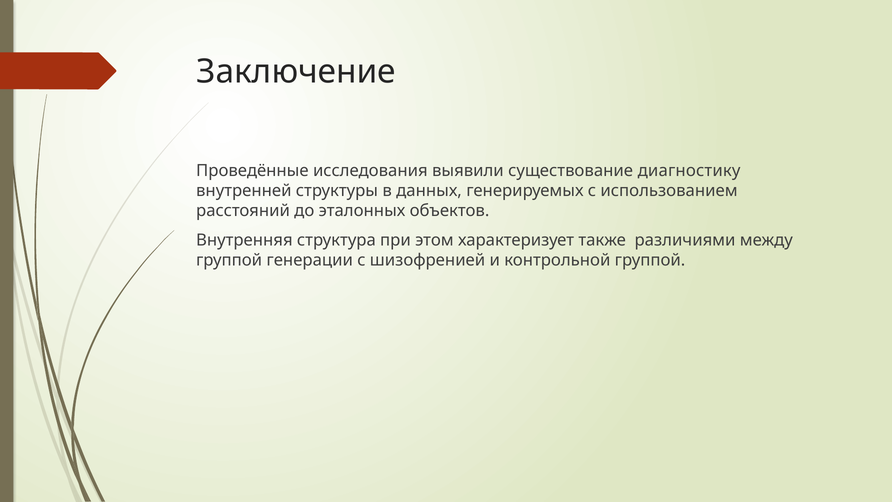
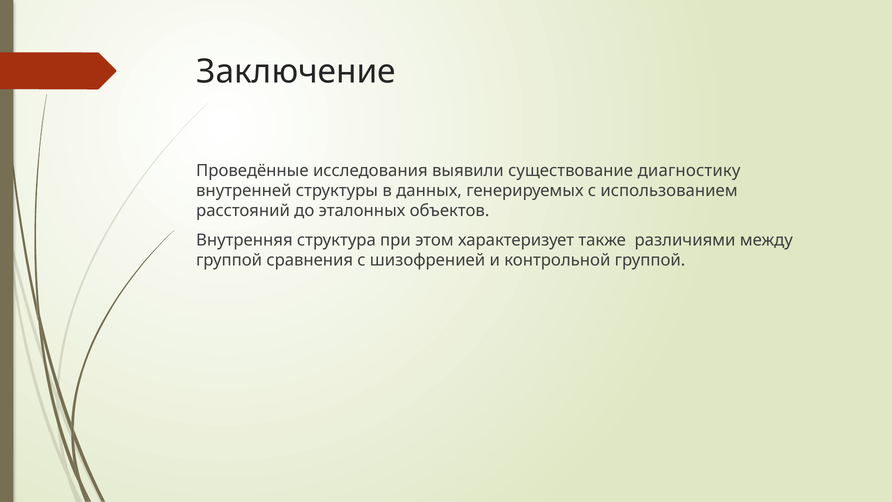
генерации: генерации -> сравнения (310, 260)
